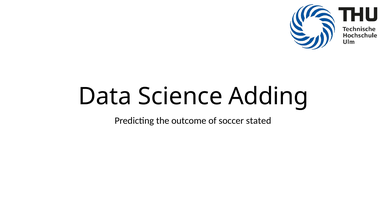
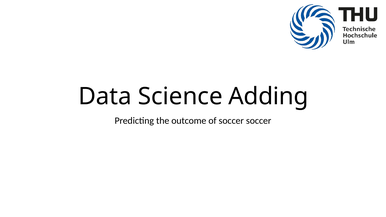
soccer stated: stated -> soccer (259, 121)
